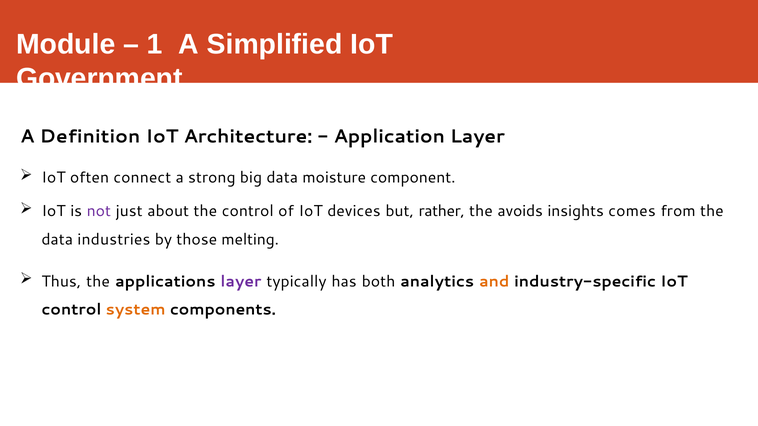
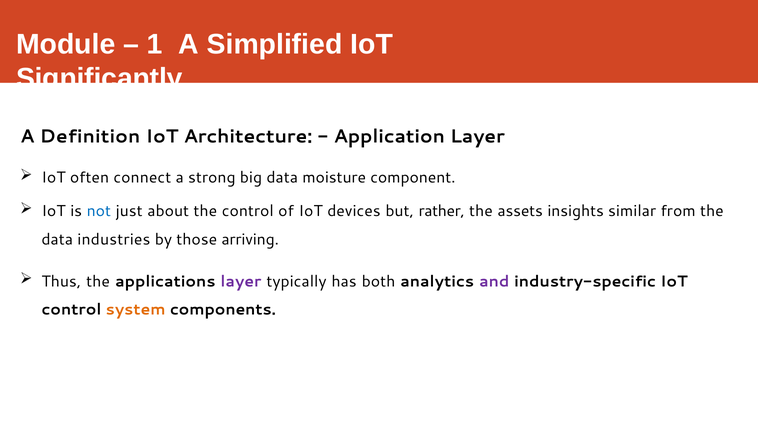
Government: Government -> Significantly (99, 79)
not colour: purple -> blue (99, 211)
avoids: avoids -> assets (520, 211)
comes: comes -> similar (632, 211)
melting: melting -> arriving (250, 240)
and colour: orange -> purple (494, 282)
